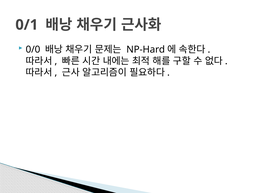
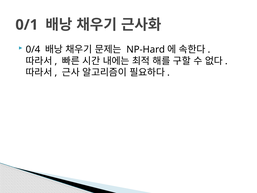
0/0: 0/0 -> 0/4 (33, 49)
